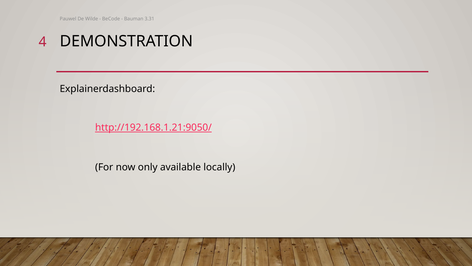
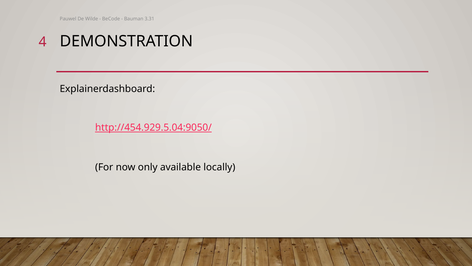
http://192.168.1.21:9050/: http://192.168.1.21:9050/ -> http://454.929.5.04:9050/ (153, 127)
